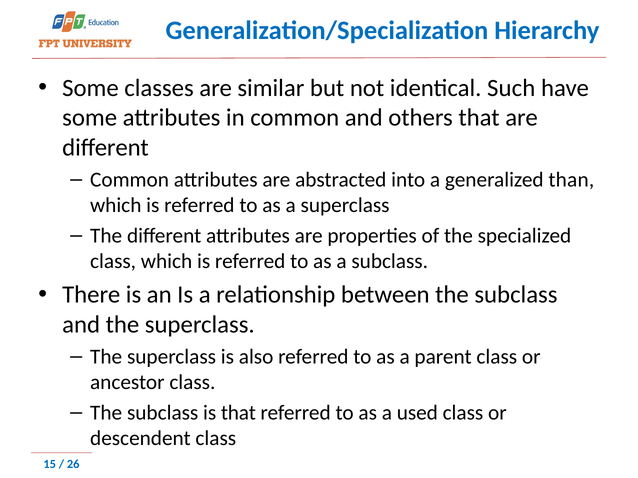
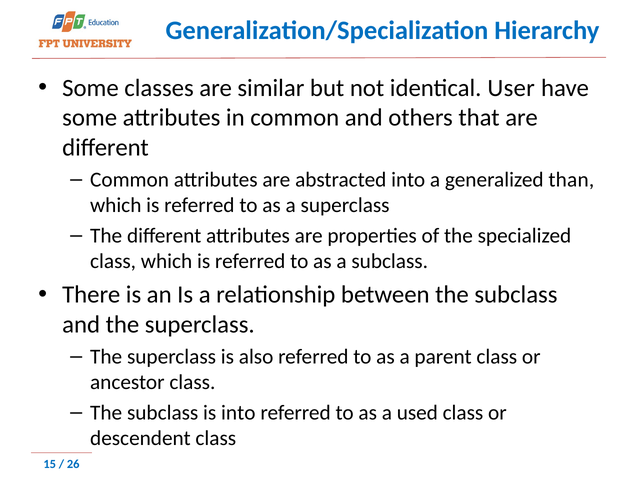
Such: Such -> User (511, 88)
is that: that -> into (238, 413)
